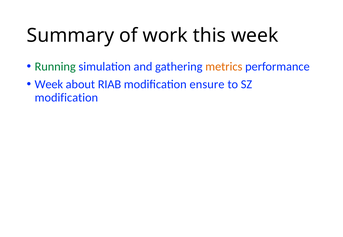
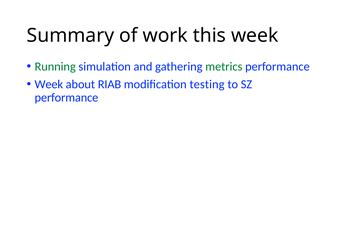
metrics colour: orange -> green (224, 67)
ensure: ensure -> testing (207, 84)
modification: modification -> performance (66, 98)
